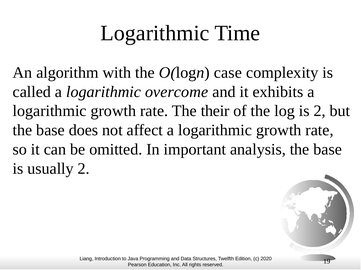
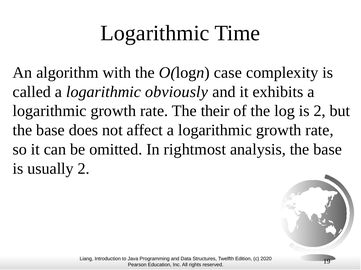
overcome: overcome -> obviously (177, 92)
important: important -> rightmost (195, 150)
